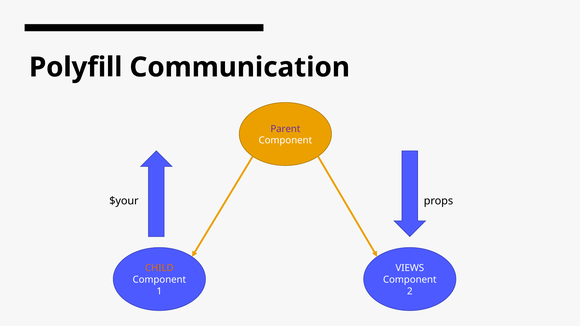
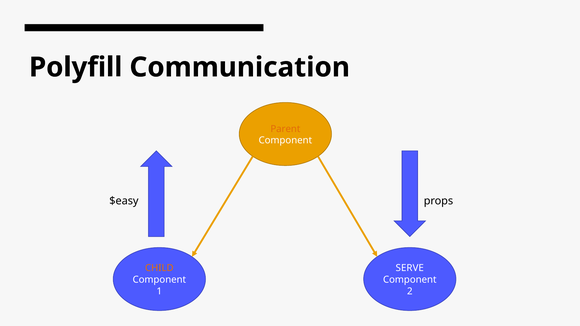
Parent colour: purple -> orange (285, 129)
$your: $your -> $easy (124, 201)
VIEWS: VIEWS -> SERVE (410, 268)
